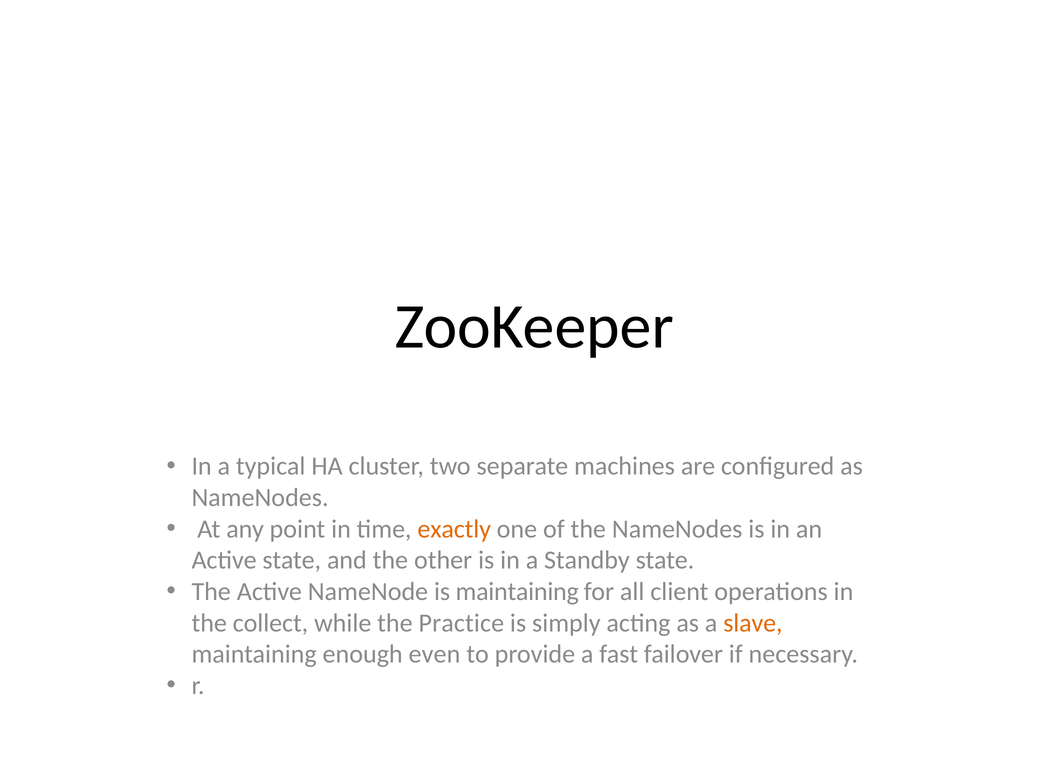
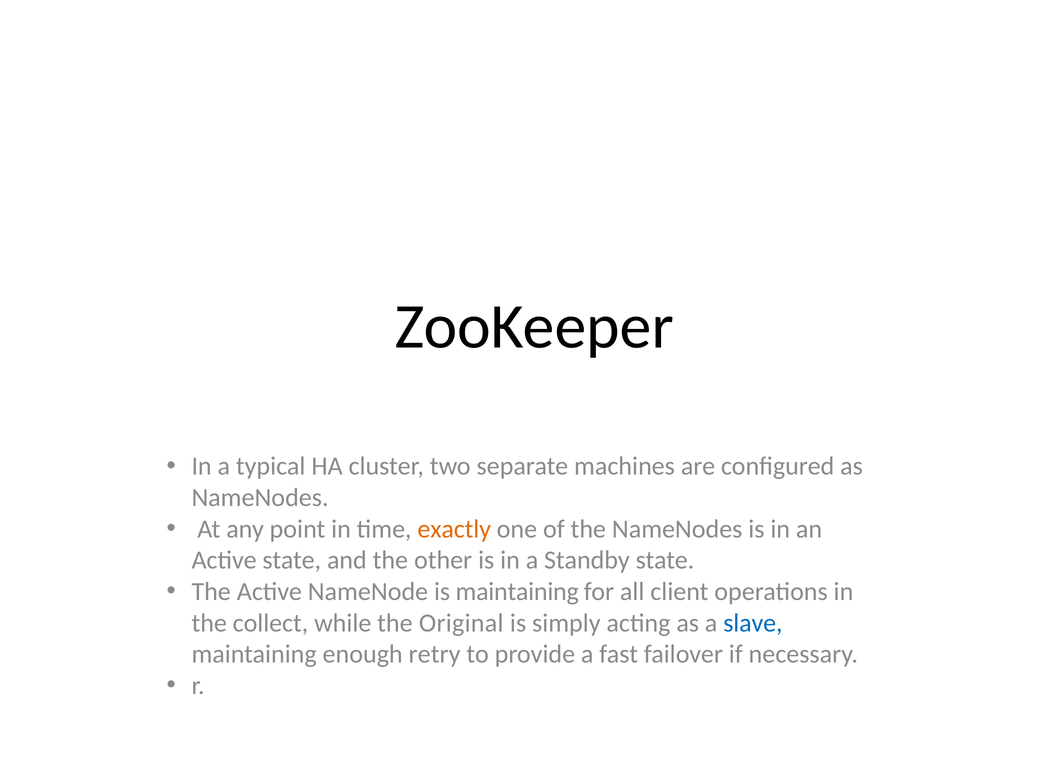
Practice: Practice -> Original (461, 623)
slave colour: orange -> blue (753, 623)
even: even -> retry (435, 654)
